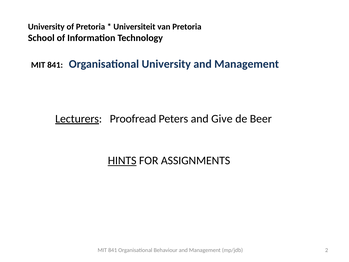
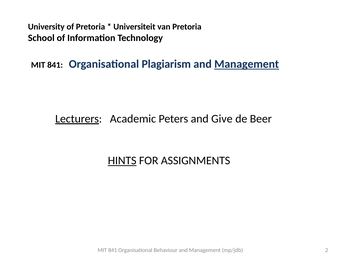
Organisational University: University -> Plagiarism (166, 64)
Management underline: none -> present (247, 64)
Proofread: Proofread -> Academic (133, 119)
